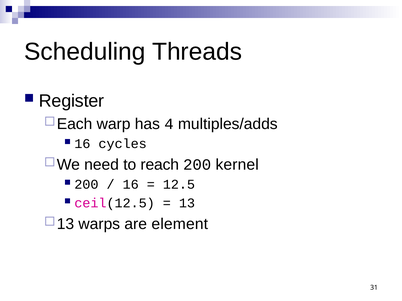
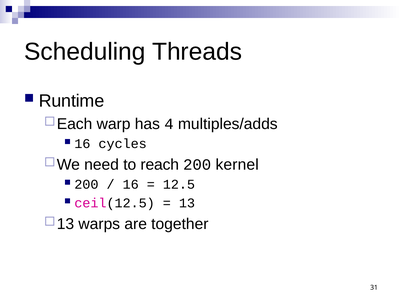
Register: Register -> Runtime (72, 101)
element: element -> together (180, 224)
